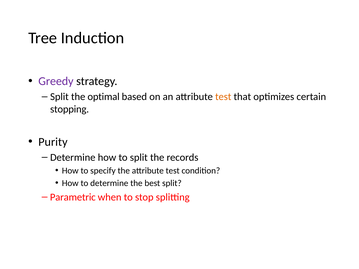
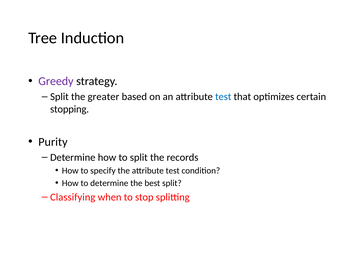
optimal: optimal -> greater (103, 97)
test colour: orange -> blue (223, 97)
Parametric: Parametric -> Classifying (73, 197)
